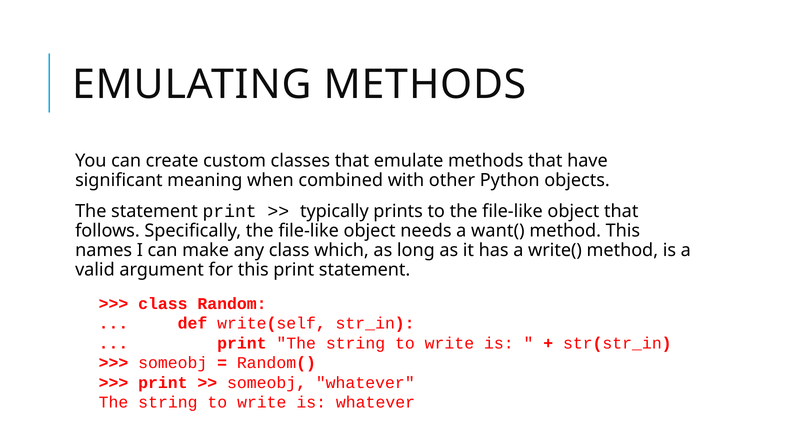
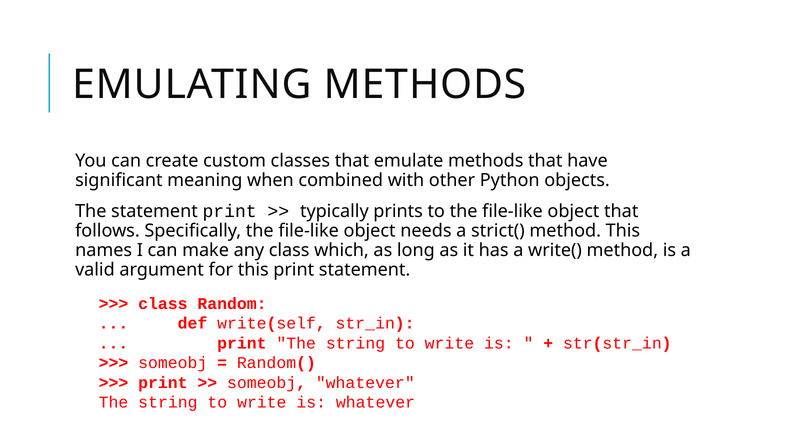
want(: want( -> strict( (498, 231)
